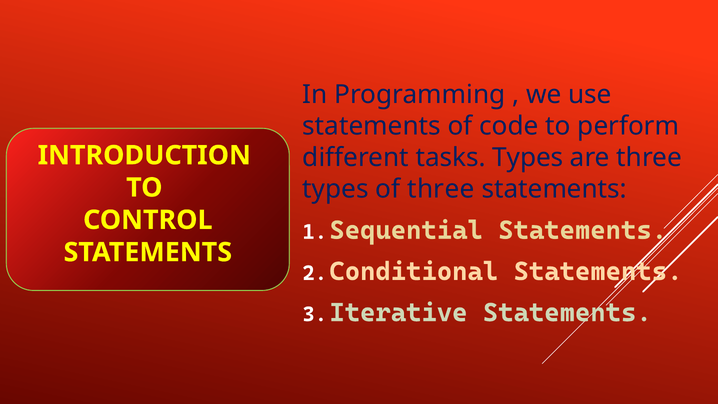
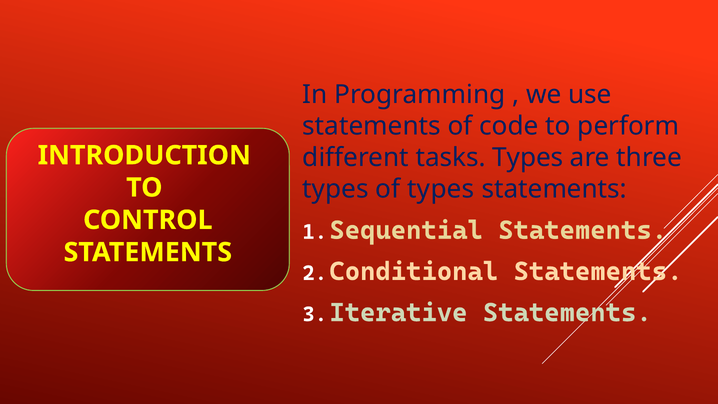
of three: three -> types (441, 189)
